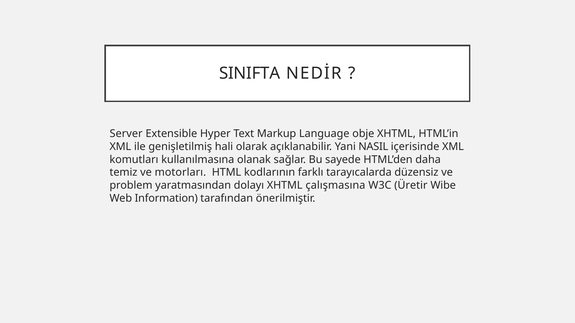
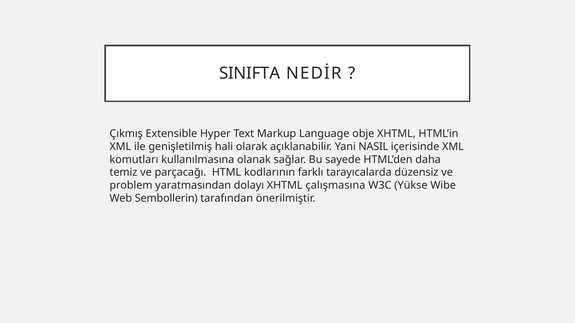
Server: Server -> Çıkmış (126, 134)
motorları: motorları -> parçacağı (180, 173)
Üretir: Üretir -> Yükse (411, 186)
Information: Information -> Sembollerin (166, 198)
